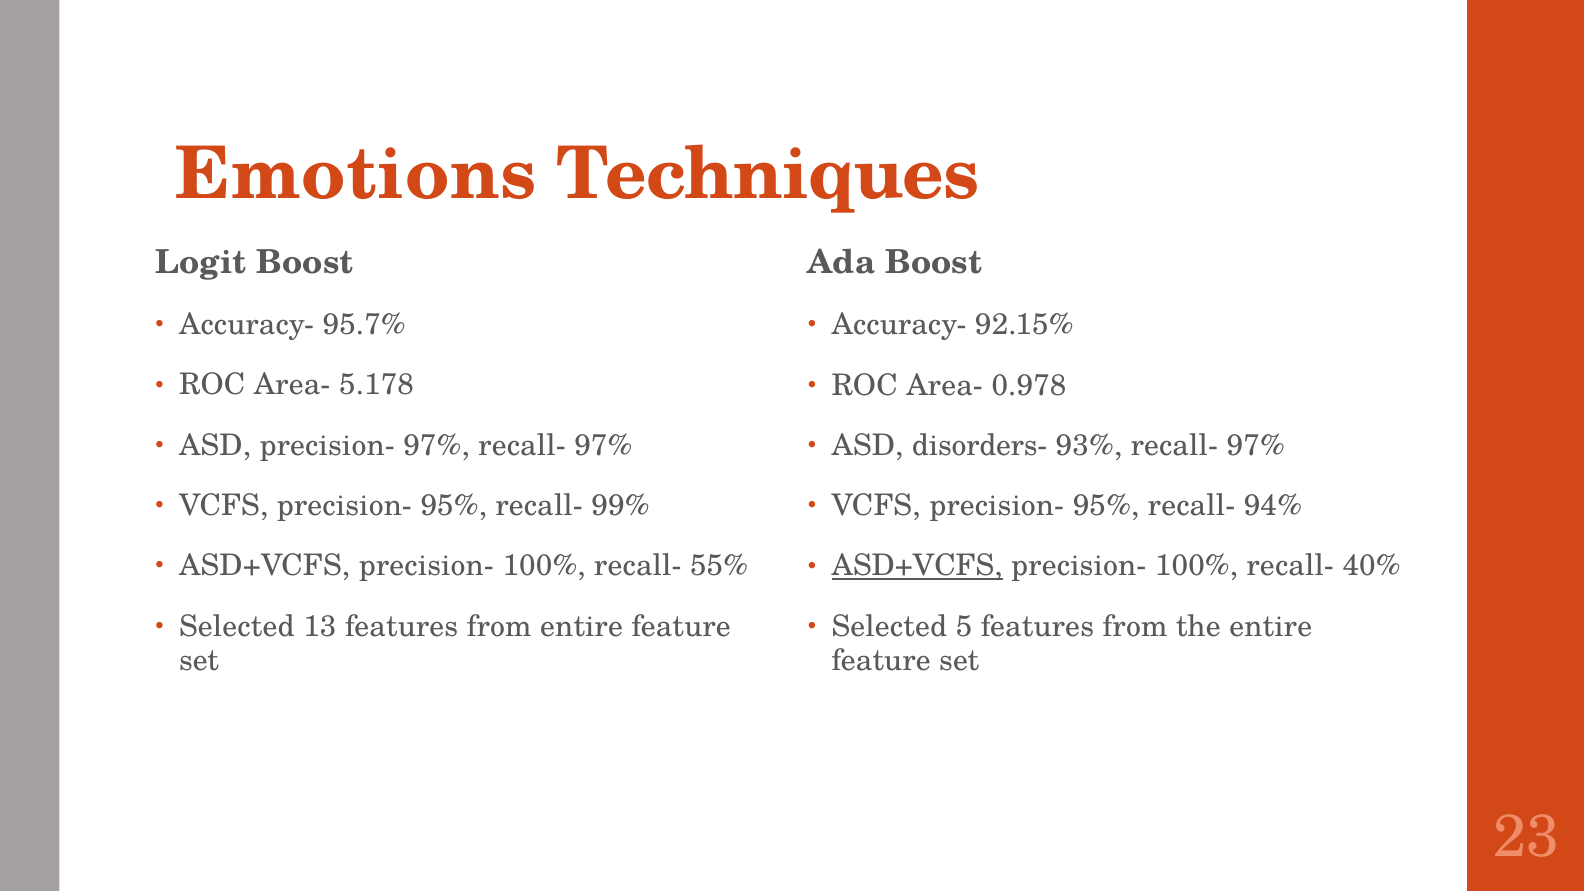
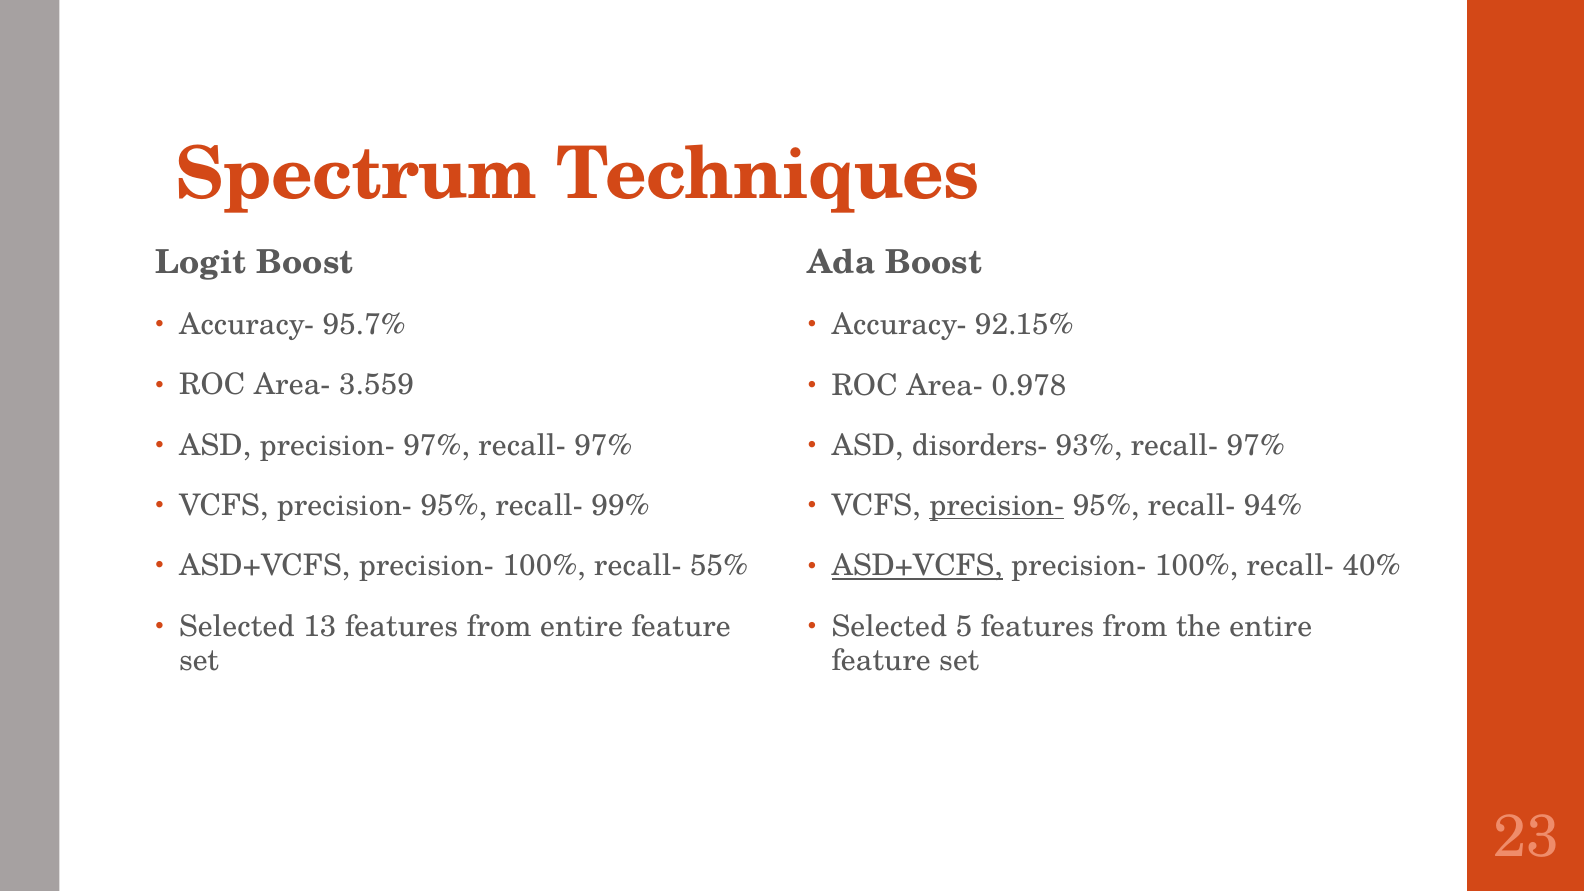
Emotions: Emotions -> Spectrum (357, 174)
5.178: 5.178 -> 3.559 (377, 385)
precision- underline: none -> present (997, 506)
